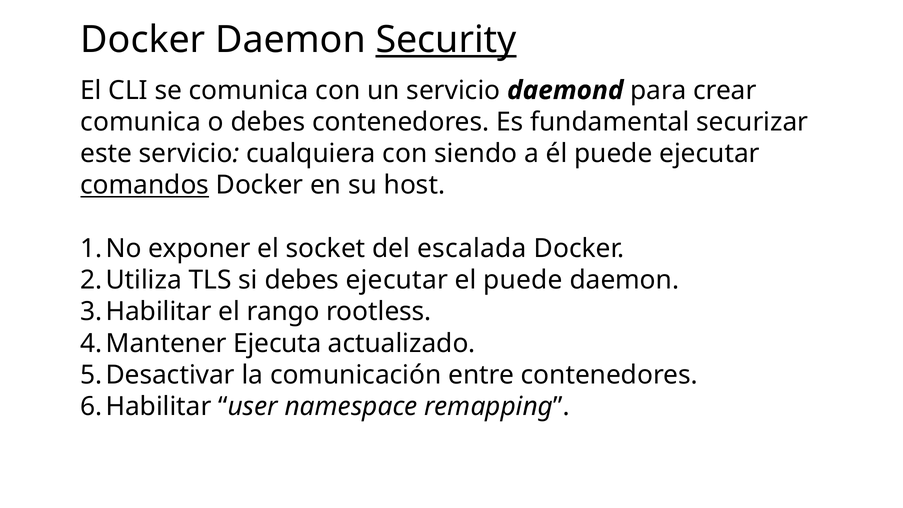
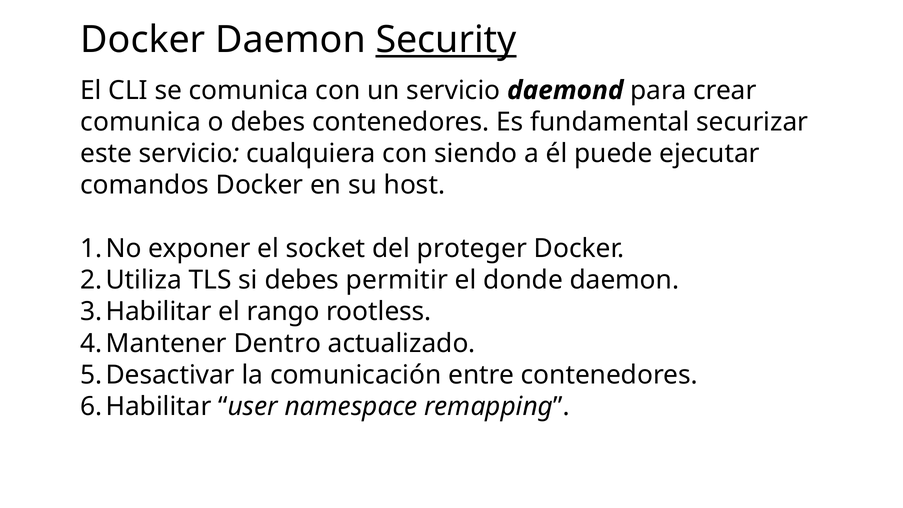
comandos underline: present -> none (145, 185)
escalada: escalada -> proteger (472, 248)
debes ejecutar: ejecutar -> permitir (397, 280)
el puede: puede -> donde (523, 280)
Ejecuta: Ejecuta -> Dentro (277, 343)
